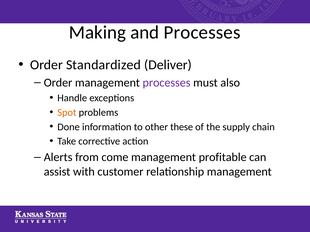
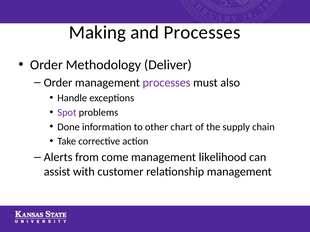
Standardized: Standardized -> Methodology (104, 65)
Spot colour: orange -> purple (67, 113)
these: these -> chart (182, 127)
profitable: profitable -> likelihood (223, 158)
